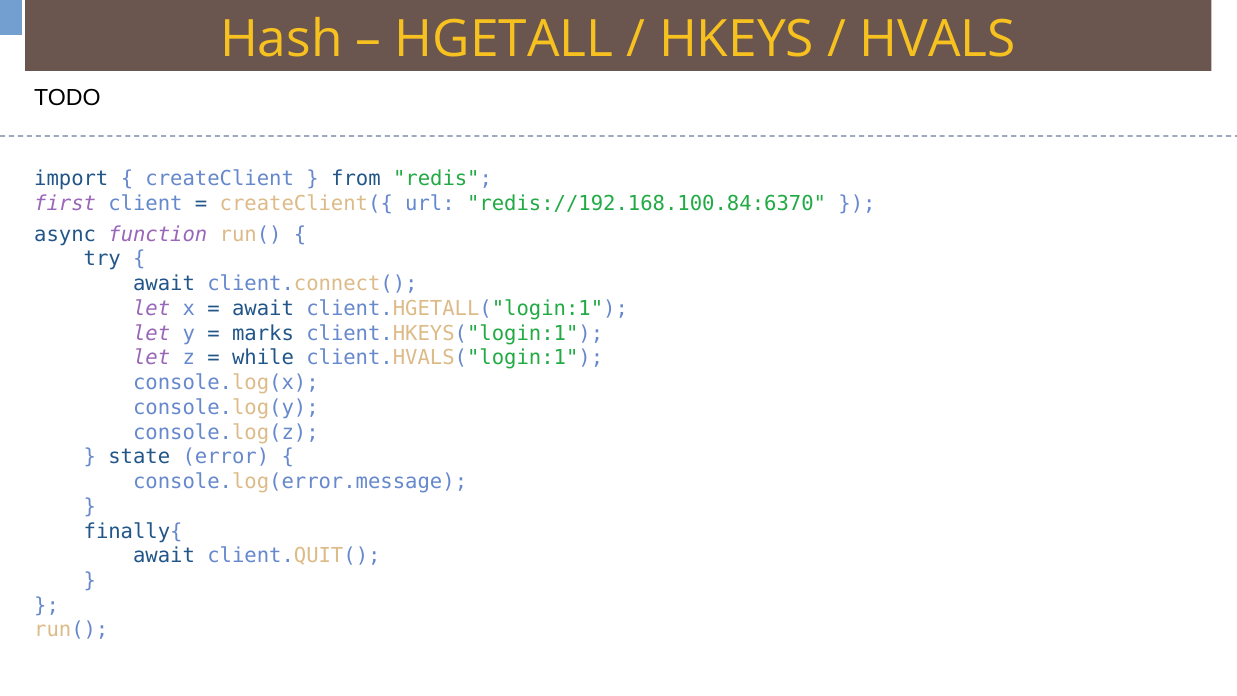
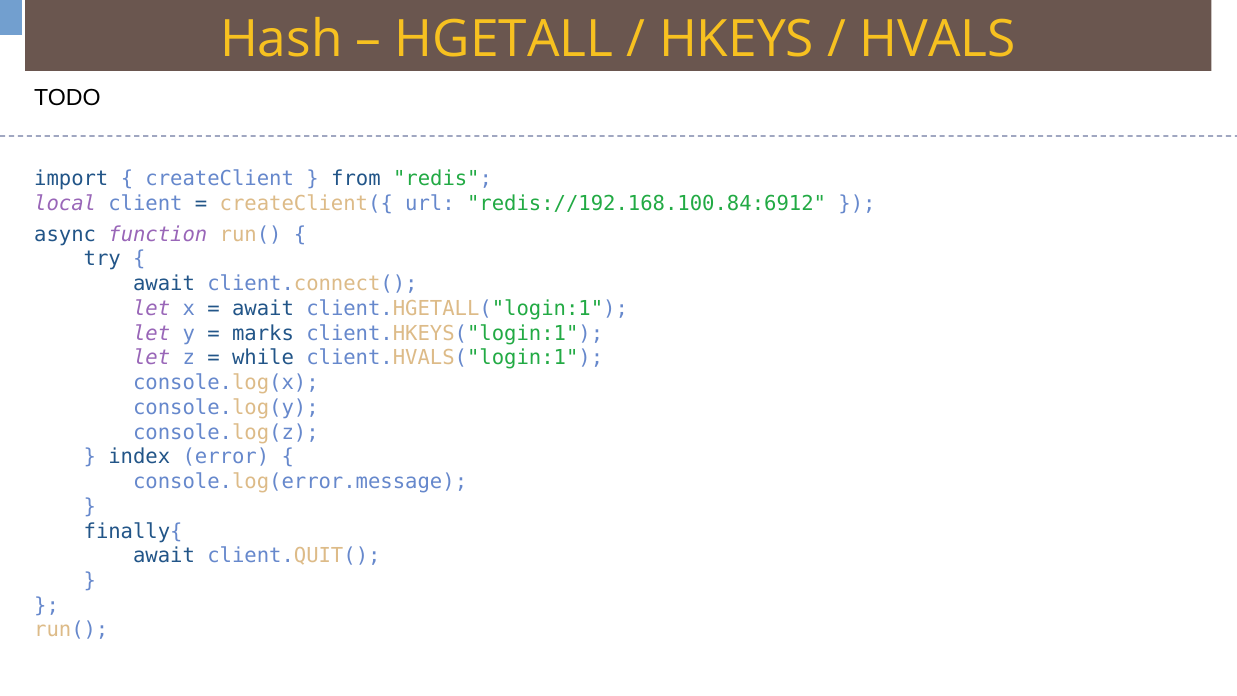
first: first -> local (65, 203)
redis://192.168.100.84:6370: redis://192.168.100.84:6370 -> redis://192.168.100.84:6912 (647, 203)
state: state -> index (139, 457)
